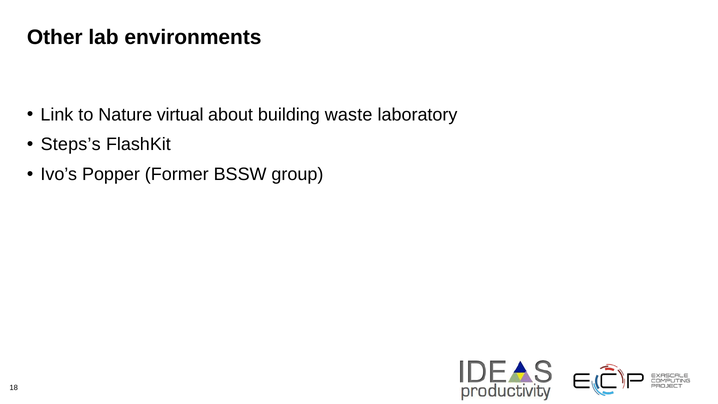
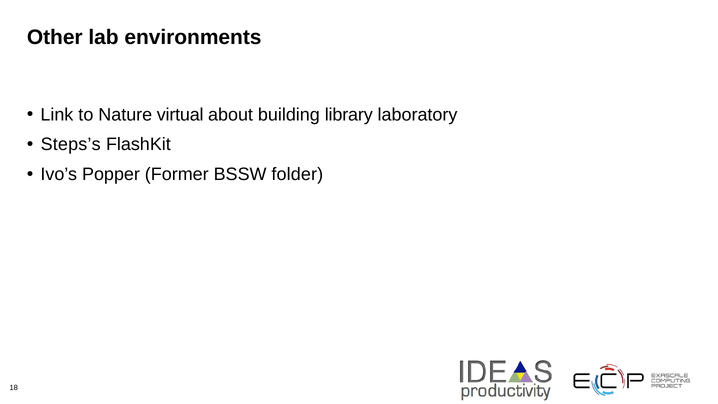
waste: waste -> library (349, 115)
group: group -> folder (297, 174)
